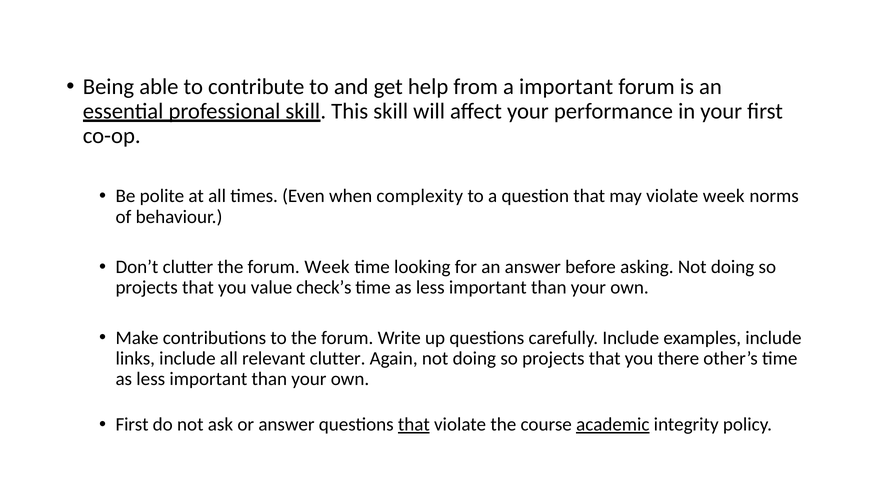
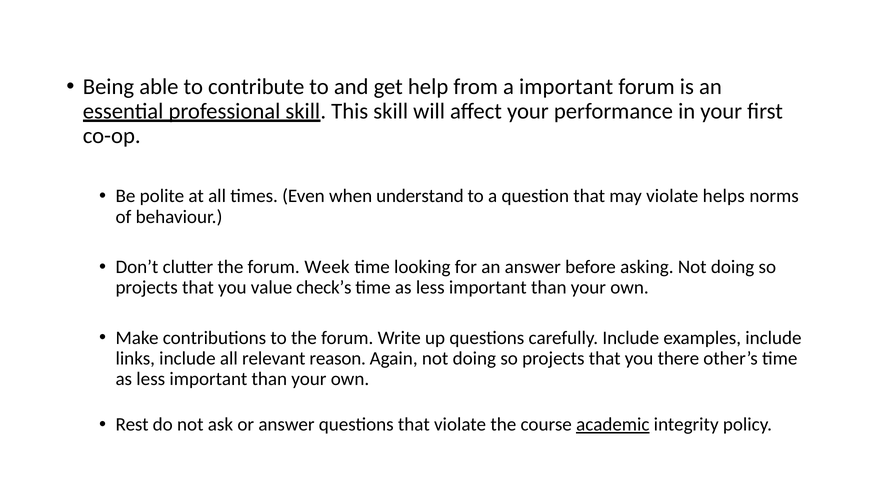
complexity: complexity -> understand (420, 196)
violate week: week -> helps (724, 196)
relevant clutter: clutter -> reason (338, 359)
First: First -> Rest (132, 425)
that underline: present -> none (414, 425)
